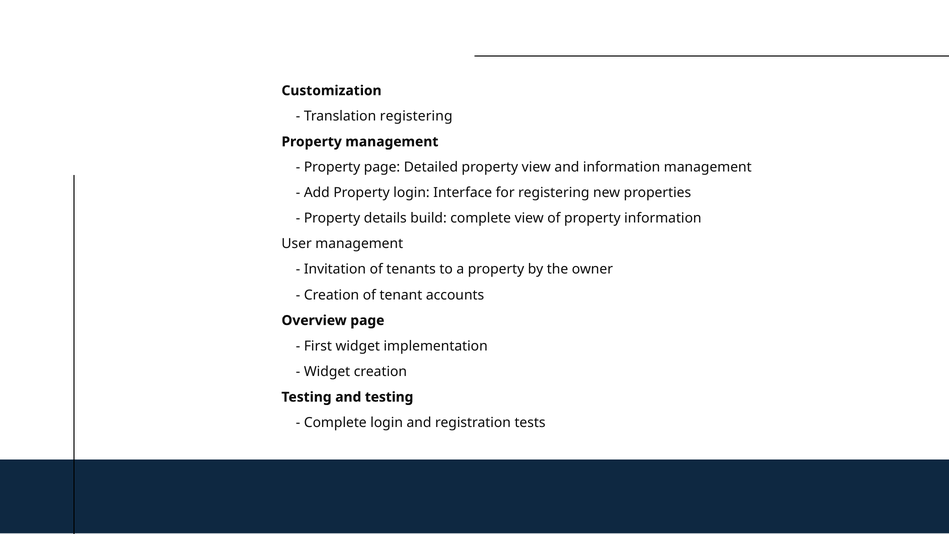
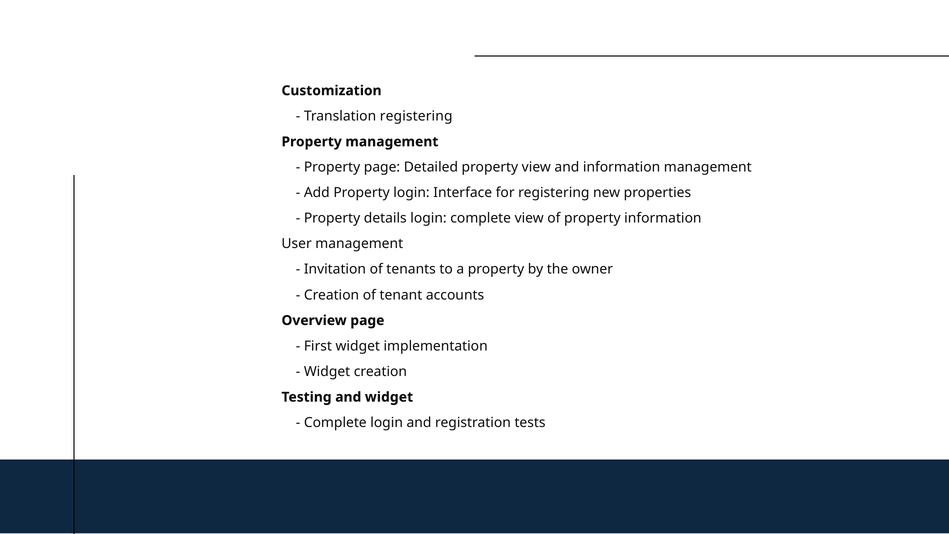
details build: build -> login (428, 218)
and testing: testing -> widget (389, 397)
